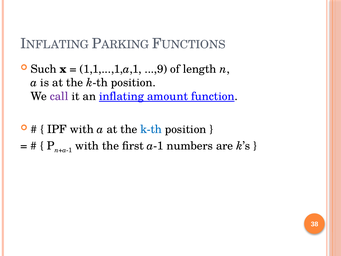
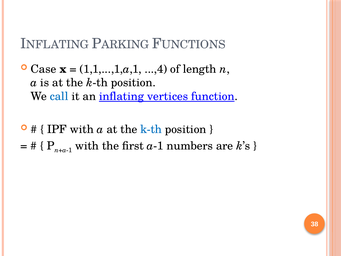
Such: Such -> Case (44, 69)
...,9: ...,9 -> ...,4 (156, 69)
call colour: purple -> blue (59, 96)
amount: amount -> vertices (168, 96)
